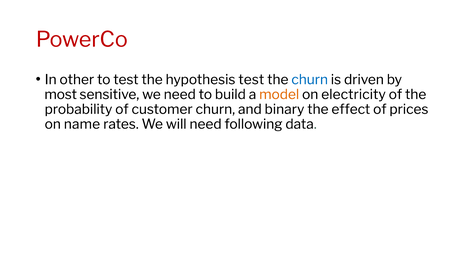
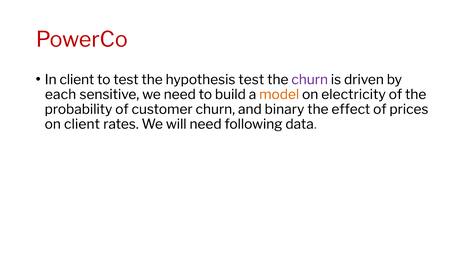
In other: other -> client (77, 79)
churn colour: blue -> purple (310, 79)
most: most -> each (61, 94)
on name: name -> client (82, 124)
